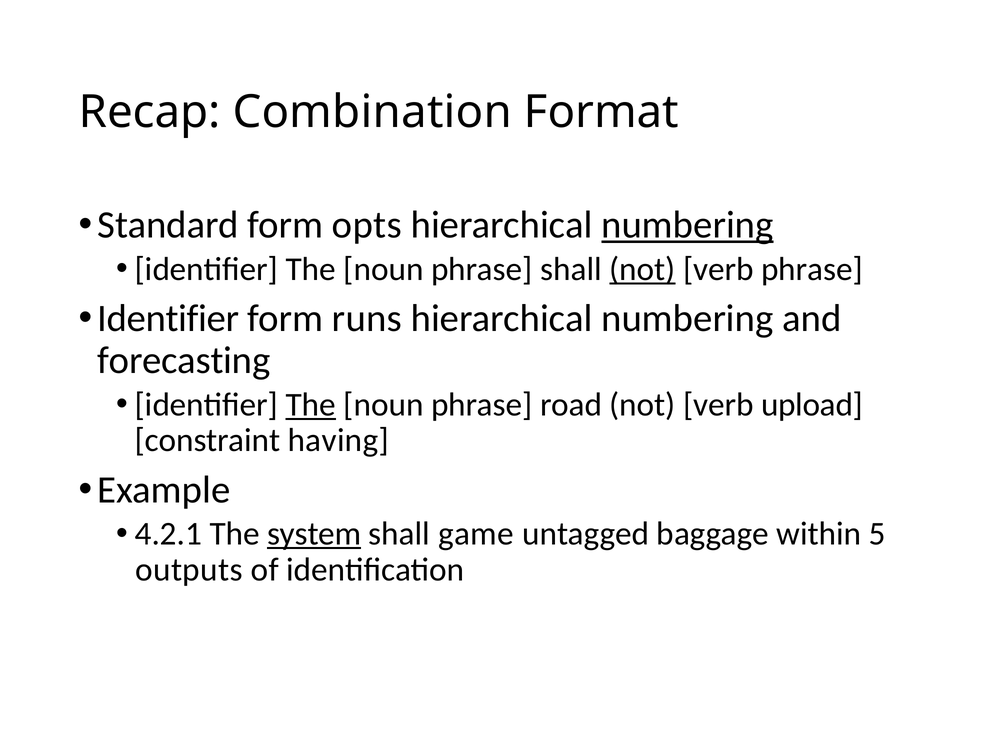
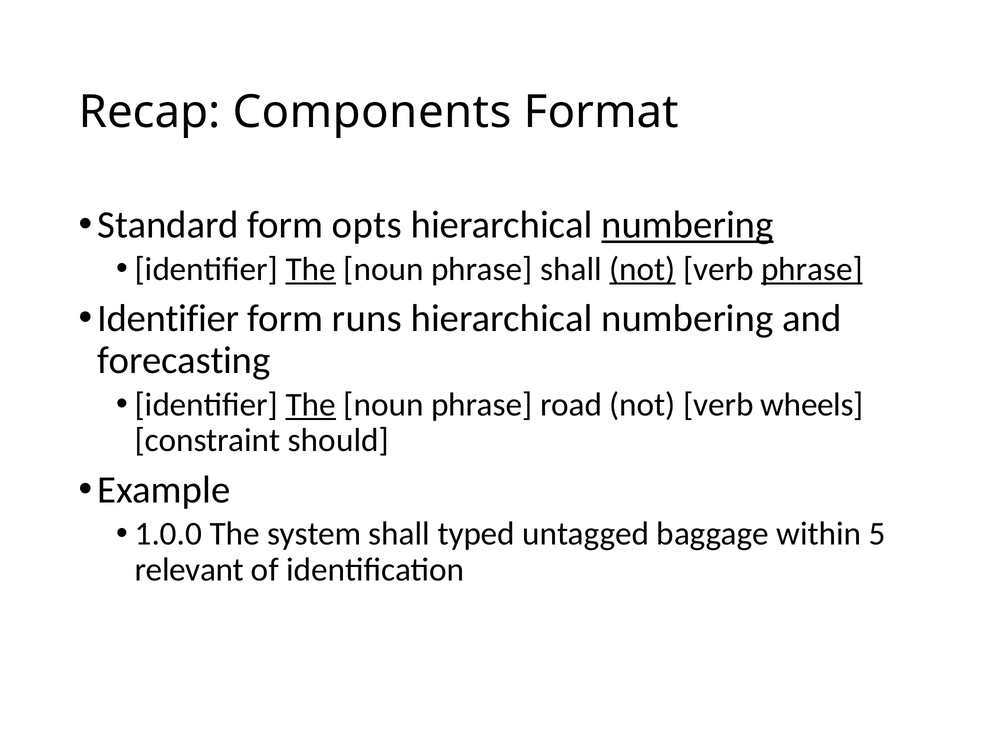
Combination: Combination -> Components (372, 112)
The underline: none -> present (311, 269)
phrase underline: none -> present (812, 269)
upload: upload -> wheels (812, 404)
having: having -> should (338, 440)
4.2.1: 4.2.1 -> 1.0.0 (168, 534)
system underline: present -> none (314, 534)
game: game -> typed (476, 534)
outputs: outputs -> relevant (189, 569)
